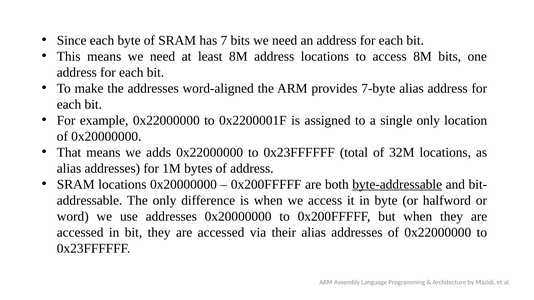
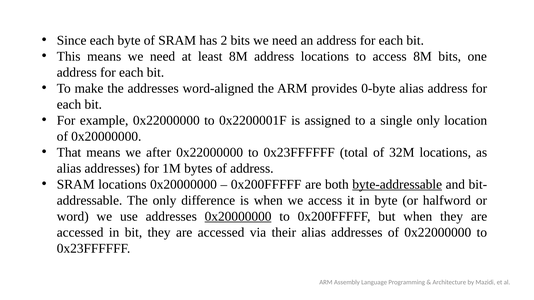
7: 7 -> 2 (224, 40)
7-byte: 7-byte -> 0-byte (378, 88)
adds: adds -> after (159, 152)
0x20000000 underline: none -> present (238, 217)
